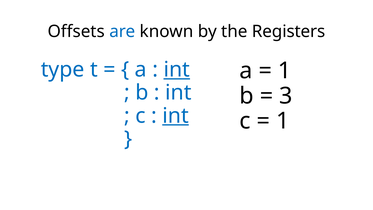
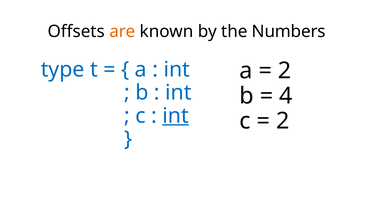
are colour: blue -> orange (122, 31)
Registers: Registers -> Numbers (289, 31)
int underline: present -> none (177, 70)
1: 1 -> 2 (285, 71)
3: 3 -> 4 (286, 96)
1: 1 -> 2 (283, 121)
